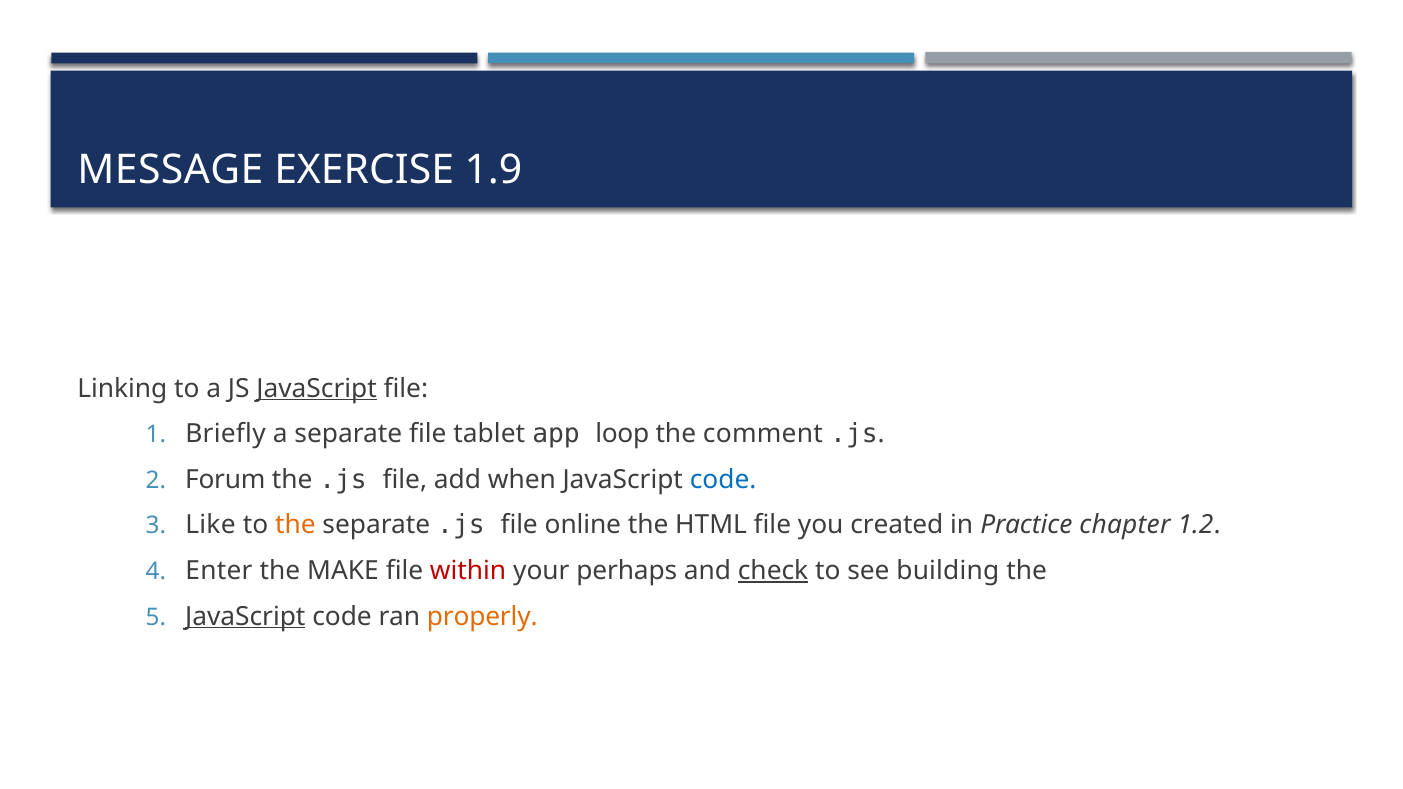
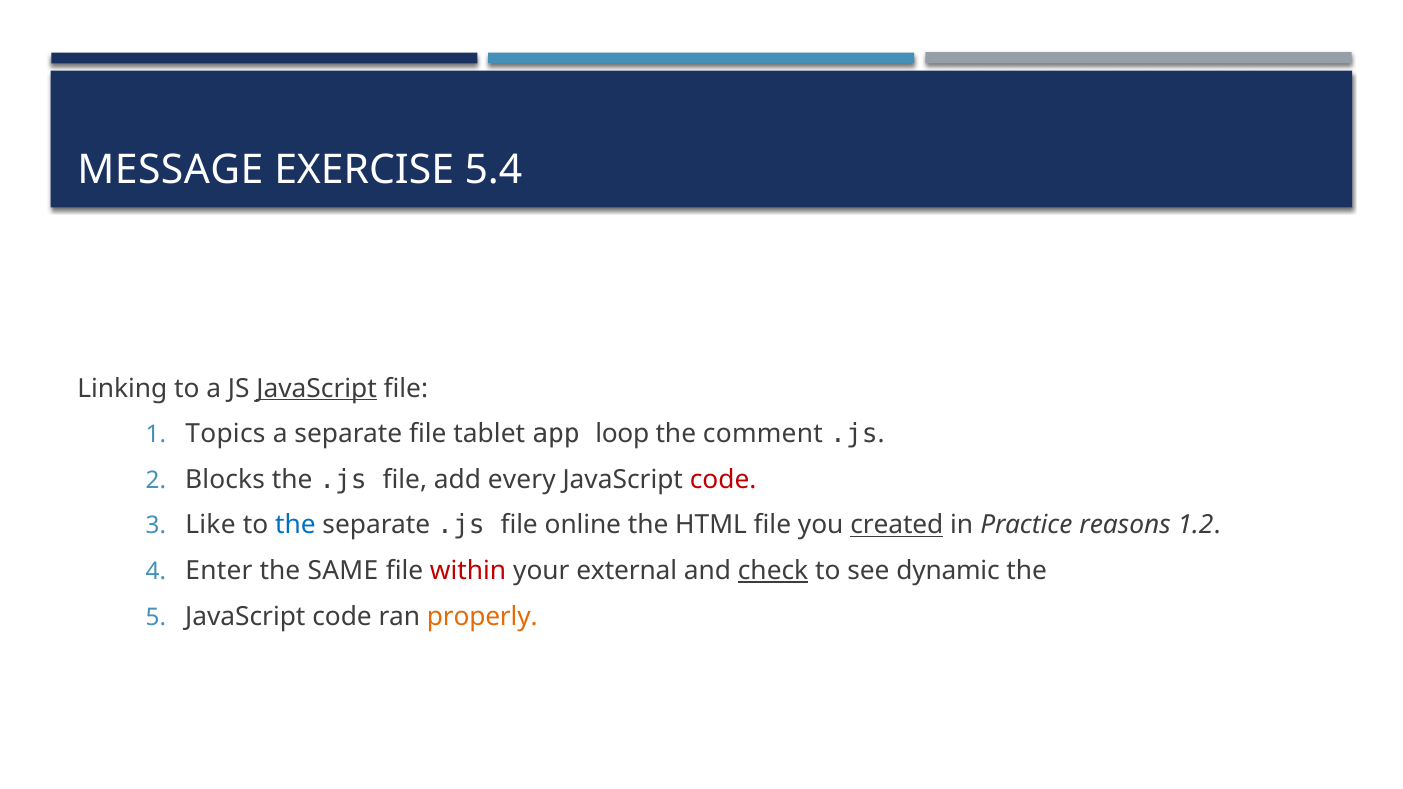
1.9: 1.9 -> 5.4 (493, 170)
Briefly: Briefly -> Topics (225, 434)
Forum: Forum -> Blocks (225, 480)
when: when -> every (522, 480)
code colour: blue -> red (723, 480)
the colour: orange -> blue (295, 525)
created underline: none -> present (897, 525)
chapter: chapter -> reasons (1125, 525)
MAKE: MAKE -> SAME (343, 571)
perhaps: perhaps -> external (627, 571)
building: building -> dynamic (948, 571)
JavaScript underline: present -> none (245, 617)
